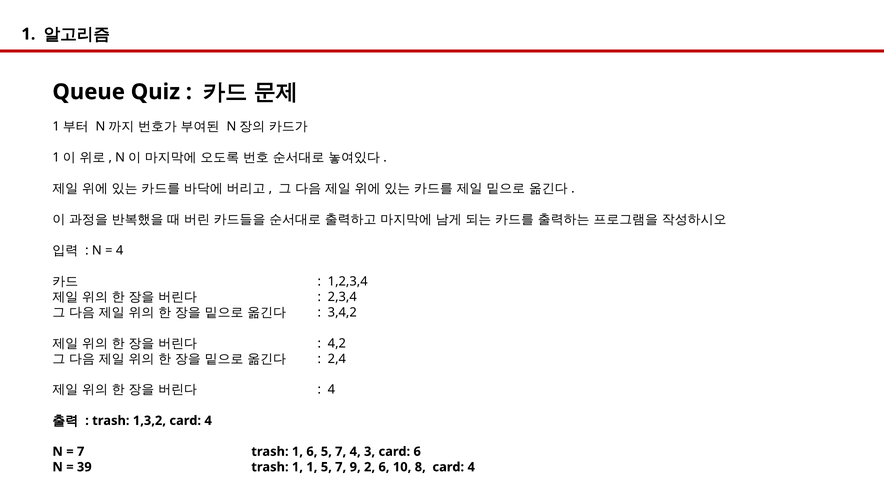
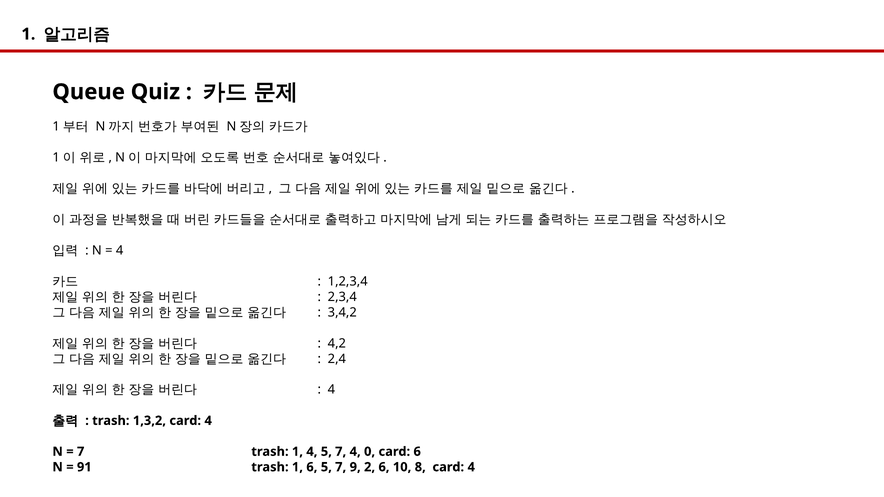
1 6: 6 -> 4 (312, 452)
3: 3 -> 0 (370, 452)
39: 39 -> 91 (84, 467)
1 1: 1 -> 6 (312, 467)
